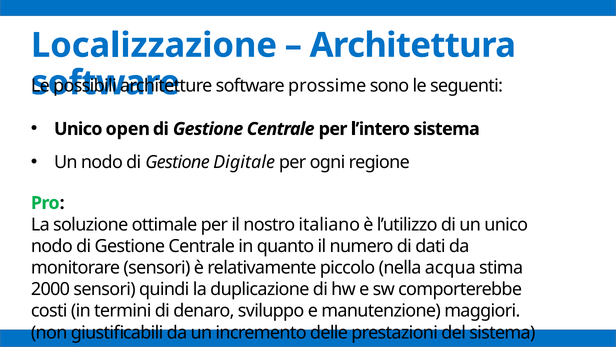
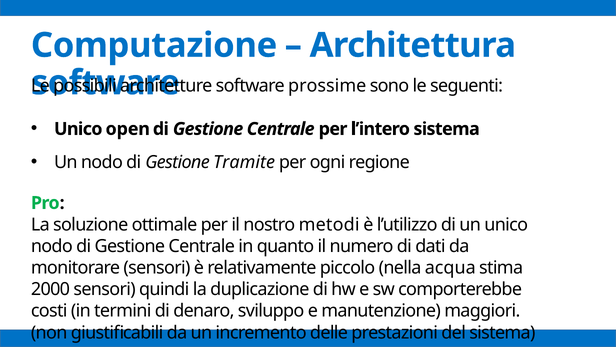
Localizzazione: Localizzazione -> Computazione (154, 45)
Digitale: Digitale -> Tramite (244, 162)
italiano: italiano -> metodi (329, 224)
